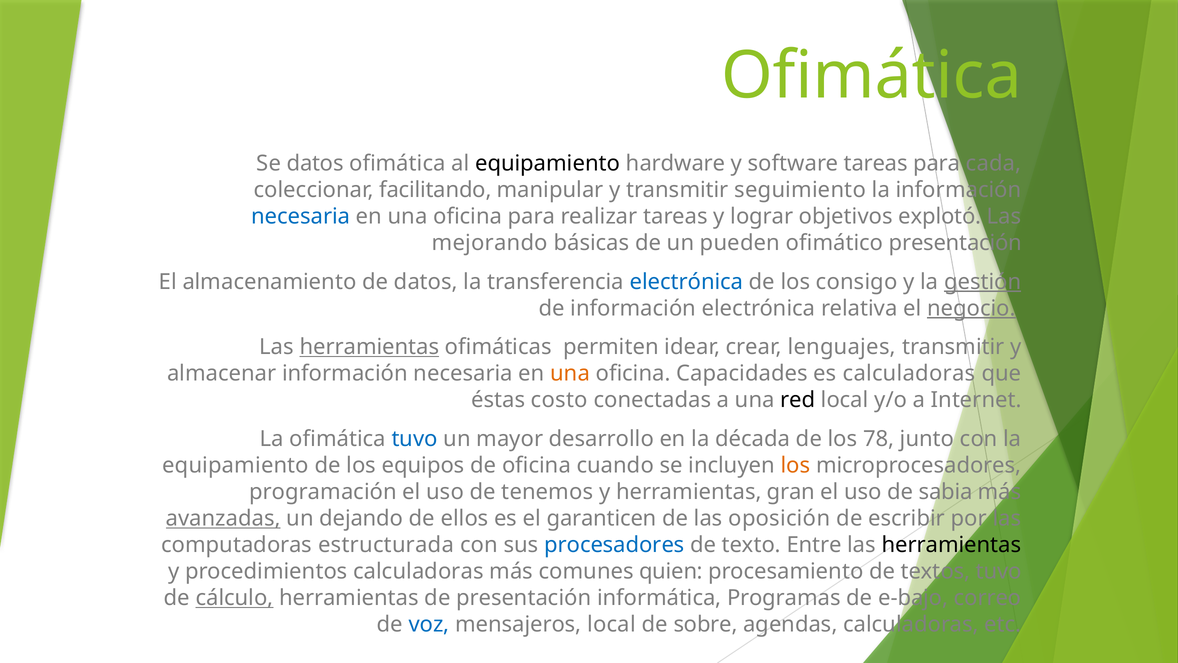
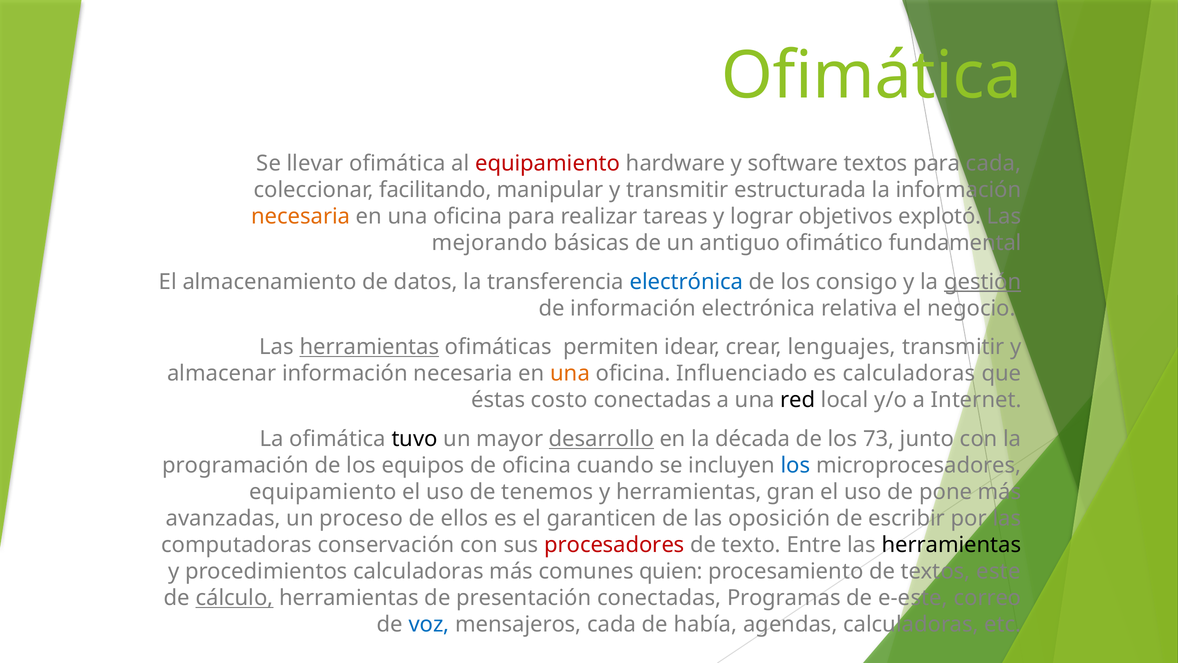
Se datos: datos -> llevar (315, 163)
equipamiento colour: black -> red (548, 163)
software tareas: tareas -> textos (876, 163)
seguimiento: seguimiento -> estructurada (800, 190)
necesaria colour: blue -> orange (301, 216)
pueden: pueden -> antiguo (740, 243)
ofimático presentación: presentación -> fundamental (955, 243)
negocio underline: present -> none (971, 308)
Capacidades: Capacidades -> Influenciado (742, 373)
tuvo colour: blue -> black (415, 439)
desarrollo underline: none -> present (601, 439)
78: 78 -> 73 (879, 439)
equipamiento: equipamiento -> programación (236, 465)
los colour: orange -> blue (796, 465)
programación: programación -> equipamiento (323, 492)
sabia: sabia -> pone (946, 492)
avanzadas underline: present -> none (223, 518)
dejando: dejando -> proceso (361, 518)
estructurada: estructurada -> conservación (386, 545)
procesadores colour: blue -> red (614, 545)
textos tuvo: tuvo -> este (998, 571)
presentación informática: informática -> conectadas (659, 598)
e-bajo: e-bajo -> e-este (913, 598)
mensajeros local: local -> cada (612, 624)
sobre: sobre -> había (705, 624)
